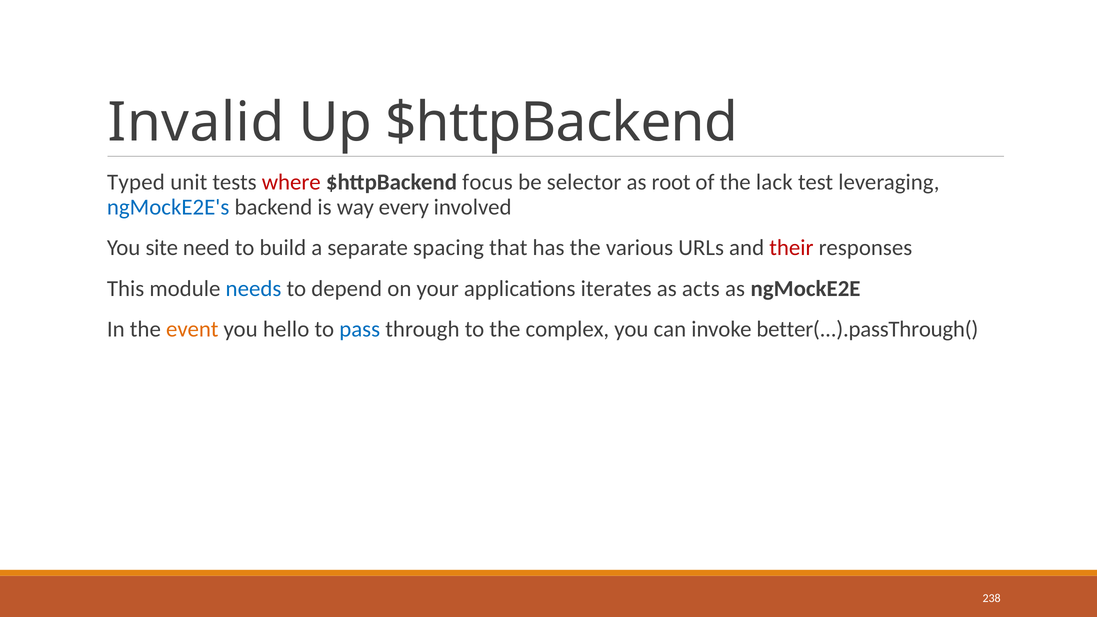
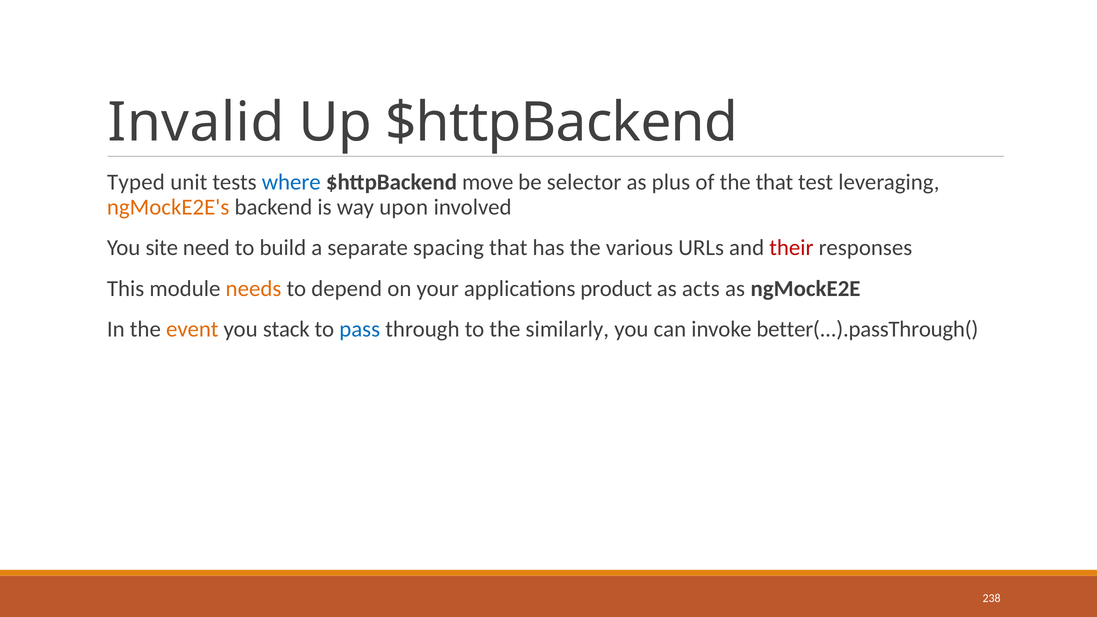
where colour: red -> blue (291, 182)
focus: focus -> move (488, 182)
root: root -> plus (671, 182)
the lack: lack -> that (774, 182)
ngMockE2E's colour: blue -> orange (168, 207)
every: every -> upon (404, 207)
needs colour: blue -> orange (254, 289)
iterates: iterates -> product (616, 289)
hello: hello -> stack (286, 329)
complex: complex -> similarly (567, 329)
